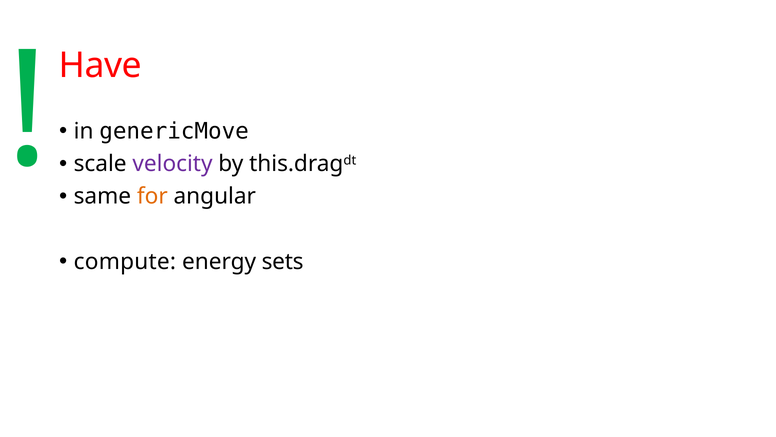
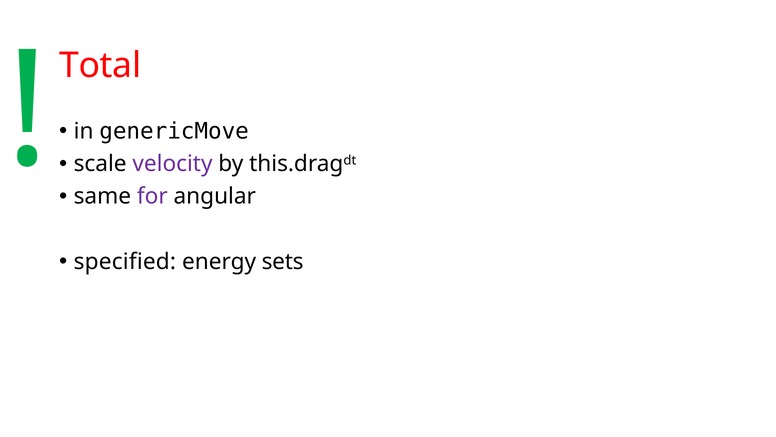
Have: Have -> Total (100, 65)
for colour: orange -> purple (152, 196)
compute: compute -> specified (125, 261)
